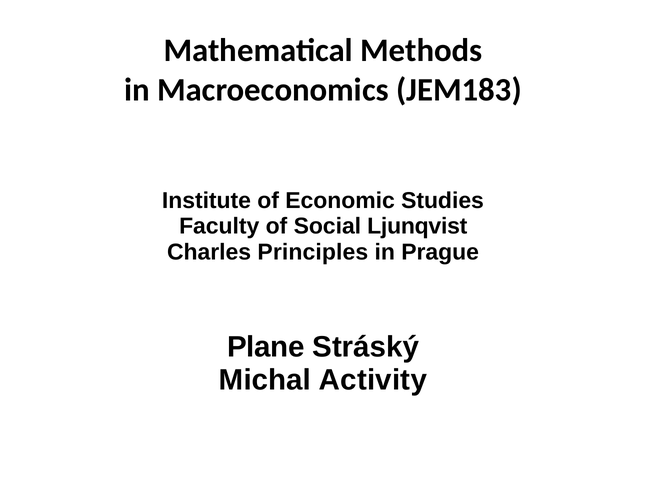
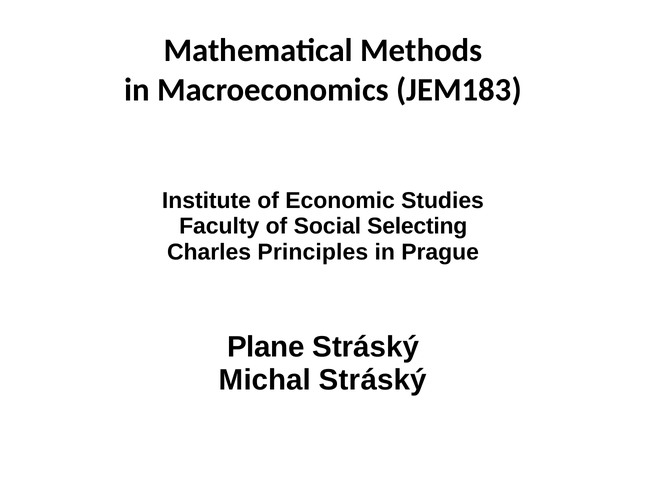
Ljunqvist: Ljunqvist -> Selecting (417, 226)
Michal Activity: Activity -> Stráský (373, 380)
